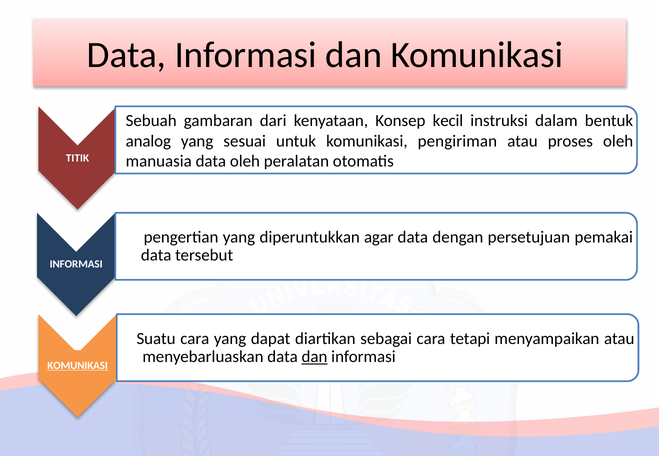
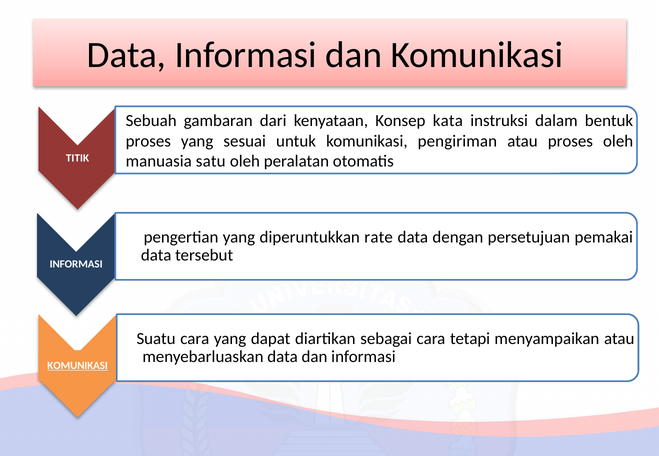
kecil: kecil -> kata (448, 121)
analog: analog -> proses (148, 141)
manuasia data: data -> satu (211, 161)
agar: agar -> rate (379, 237)
dan underline: present -> none (314, 357)
